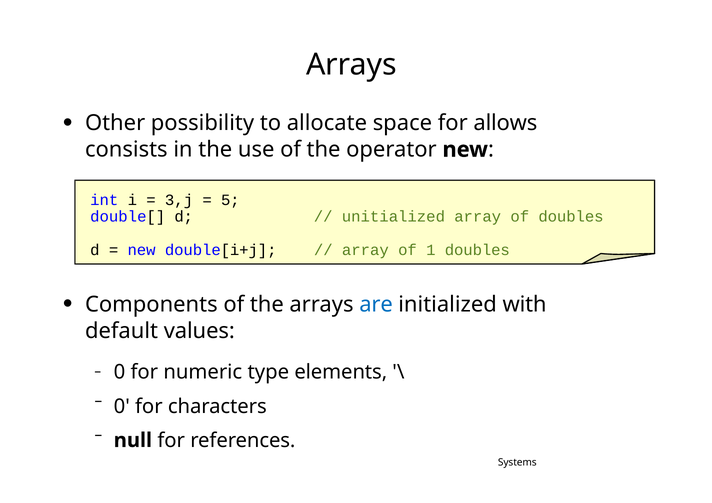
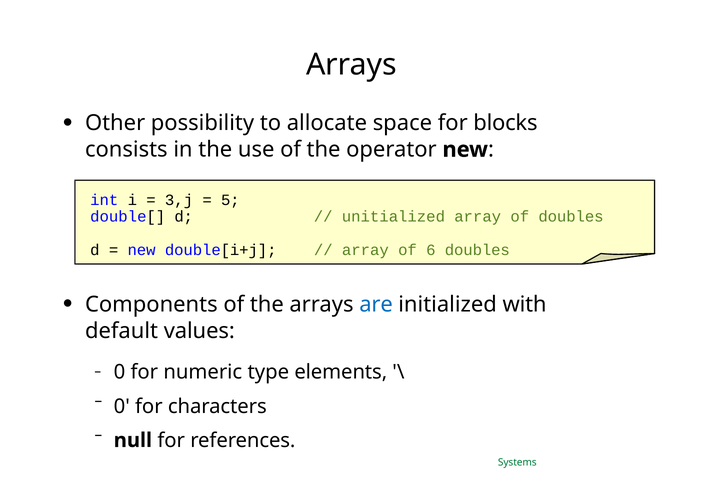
allows: allows -> blocks (505, 123)
1: 1 -> 6 (431, 250)
Systems colour: black -> green (517, 462)
